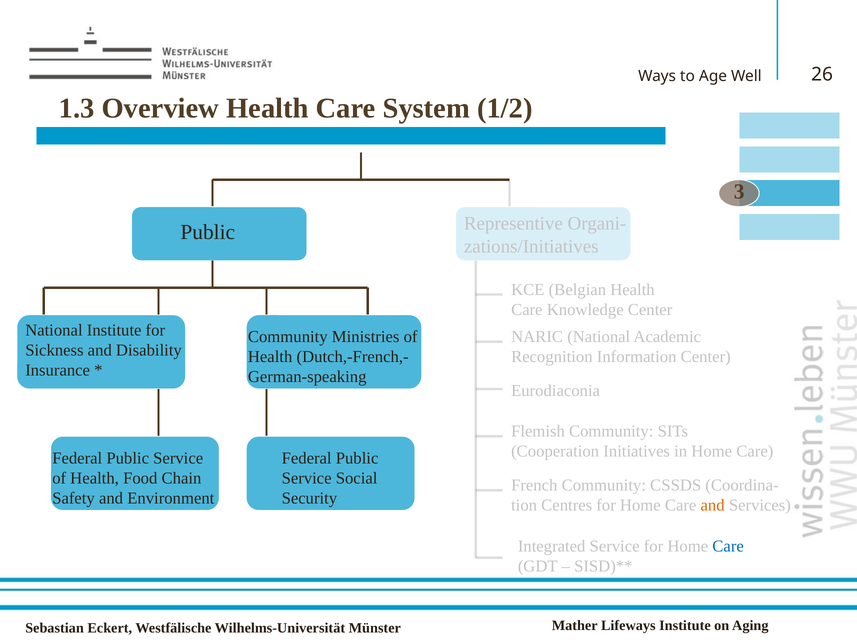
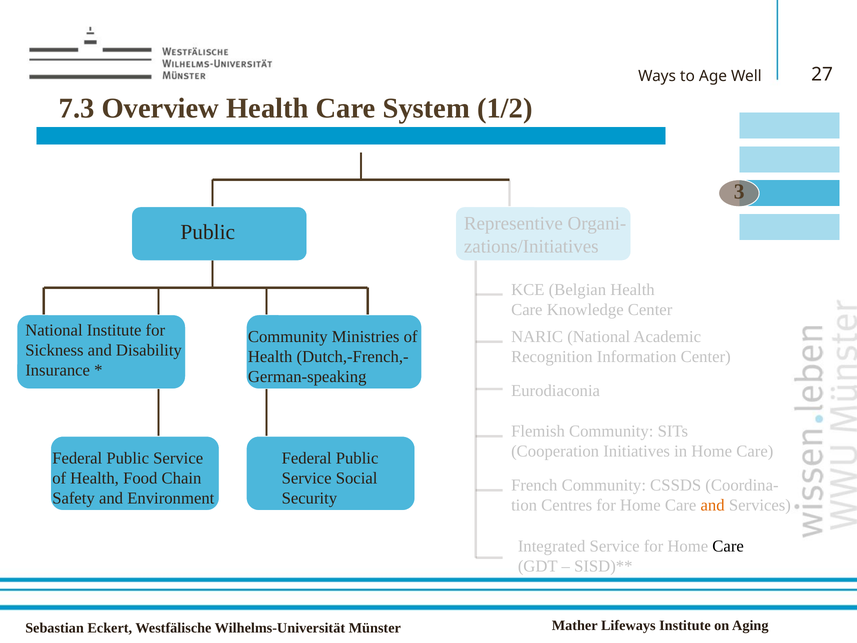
26: 26 -> 27 (822, 74)
1.3: 1.3 -> 7.3 (77, 108)
Care colour: blue -> black (728, 546)
